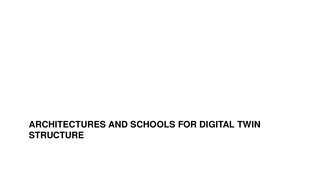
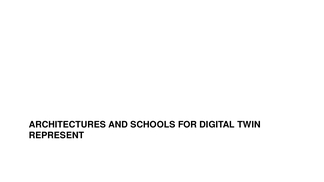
STRUCTURE: STRUCTURE -> REPRESENT (56, 136)
